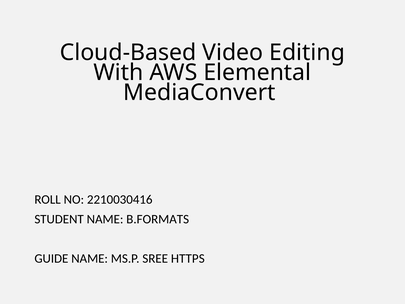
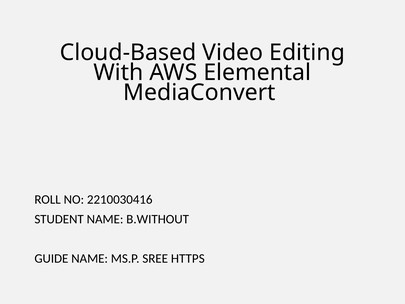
B.FORMATS: B.FORMATS -> B.WITHOUT (158, 219)
